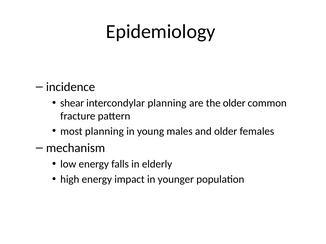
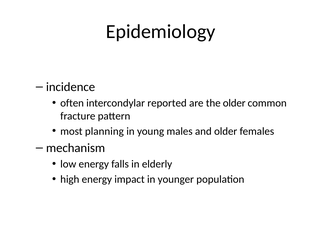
shear: shear -> often (72, 103)
intercondylar planning: planning -> reported (167, 103)
